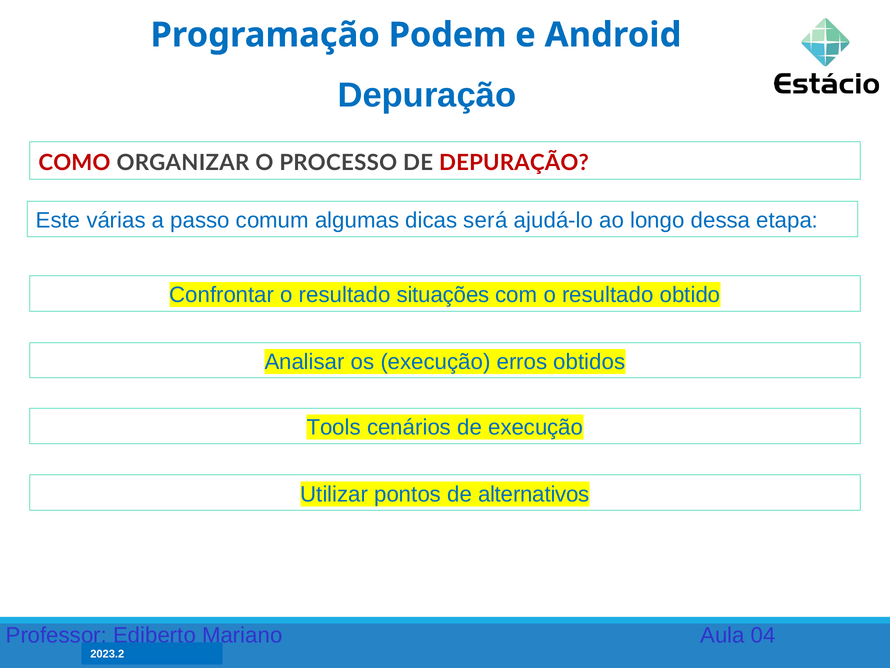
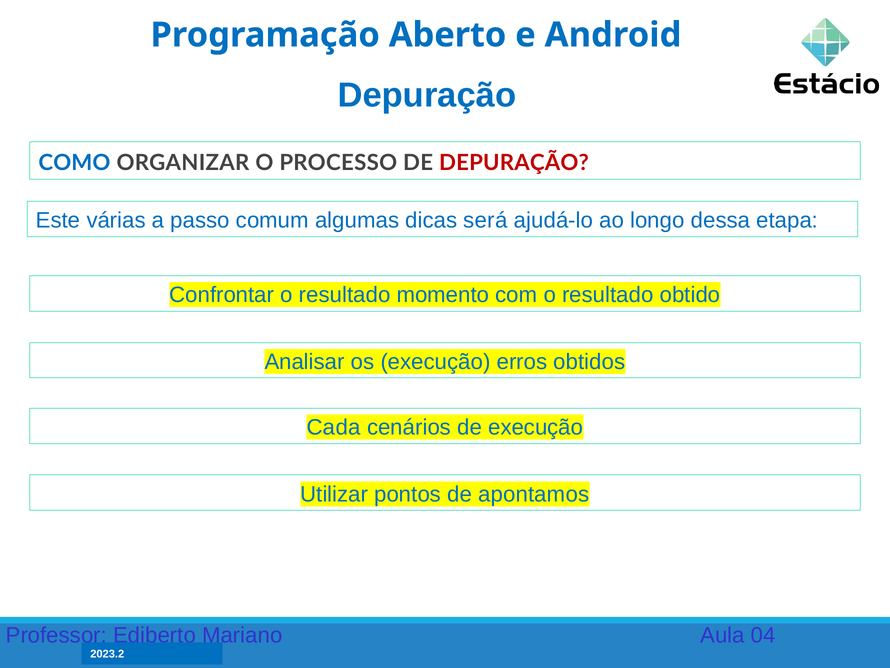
Podem: Podem -> Aberto (448, 35)
COMO colour: red -> blue (74, 163)
situações: situações -> momento (443, 295)
Tools: Tools -> Cada (334, 427)
alternativos: alternativos -> apontamos (534, 494)
